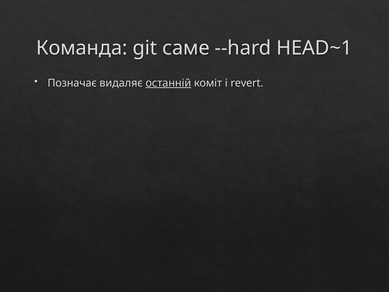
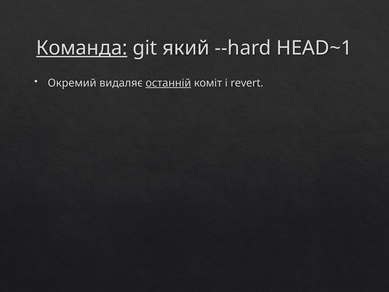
Команда underline: none -> present (82, 48)
саме: саме -> який (186, 48)
Позначає: Позначає -> Окремий (72, 83)
